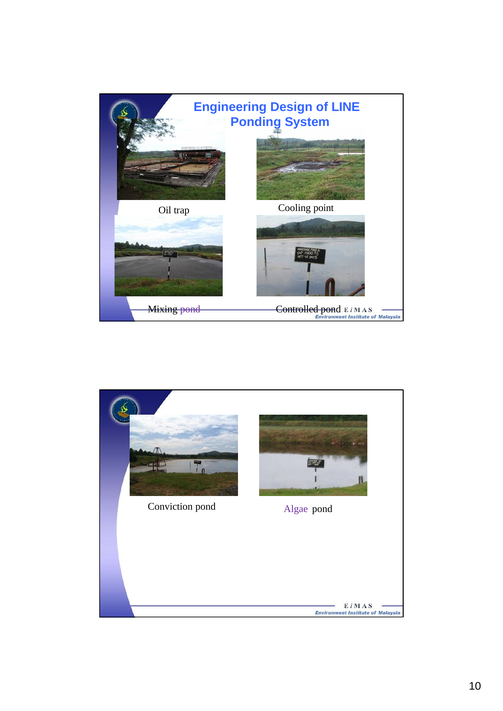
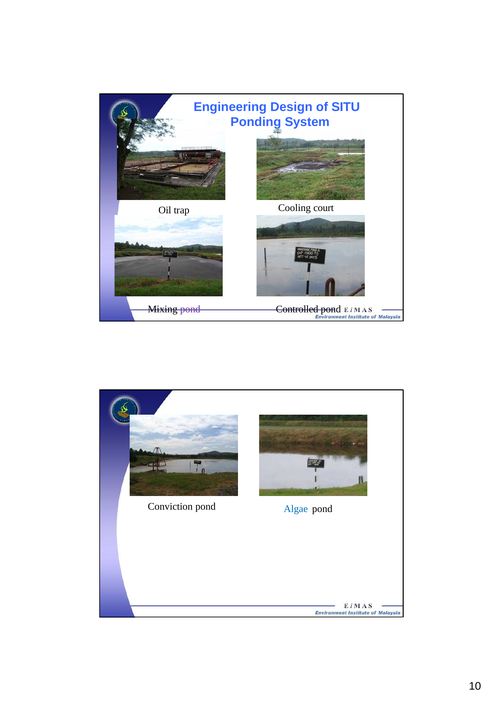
LINE: LINE -> SITU (346, 107)
point: point -> court (324, 208)
Algae colour: purple -> blue (296, 510)
